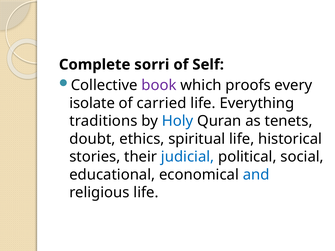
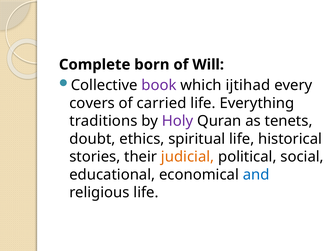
sorri: sorri -> born (152, 65)
Self: Self -> Will (208, 65)
proofs: proofs -> ijtihad (248, 85)
isolate: isolate -> covers (92, 103)
Holy colour: blue -> purple (178, 121)
judicial colour: blue -> orange (188, 157)
